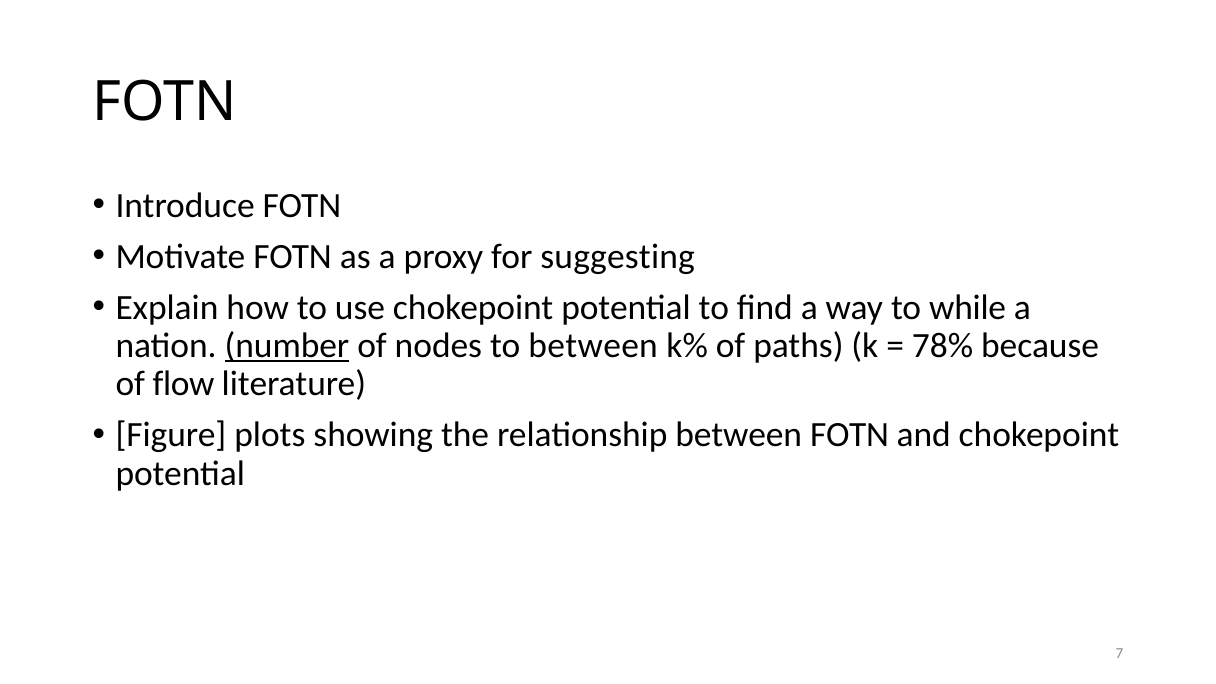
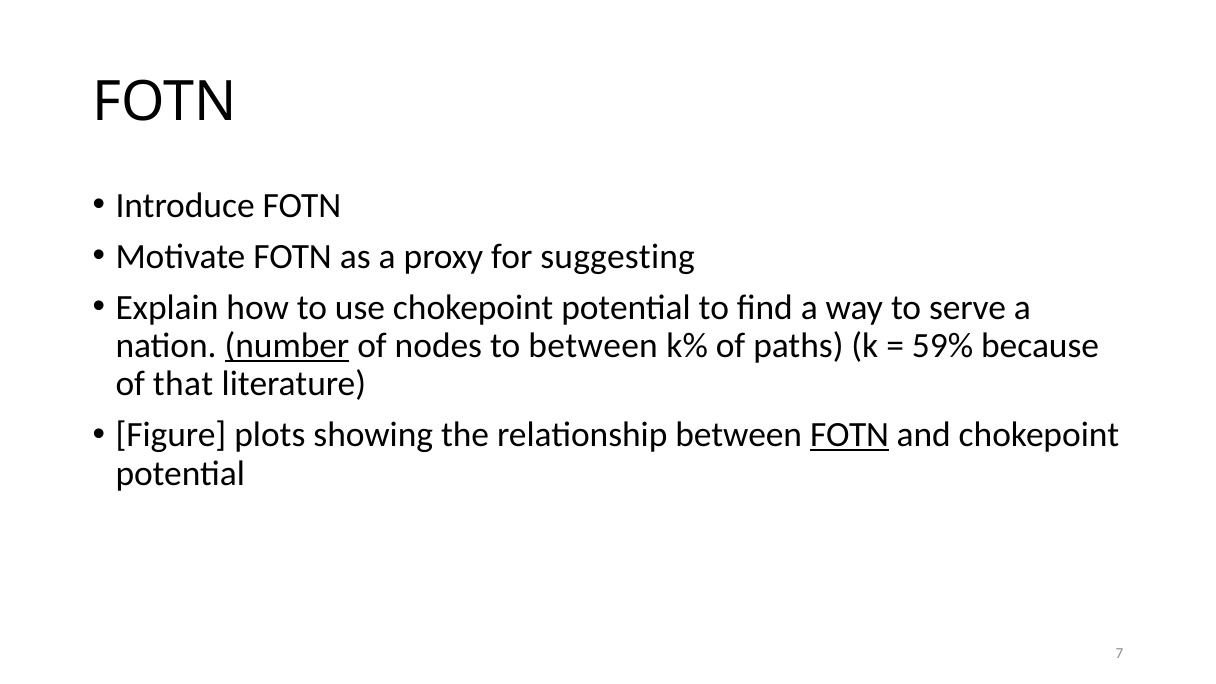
while: while -> serve (968, 308)
78%: 78% -> 59% (943, 346)
flow: flow -> that (183, 384)
FOTN underline: none -> present (850, 435)
